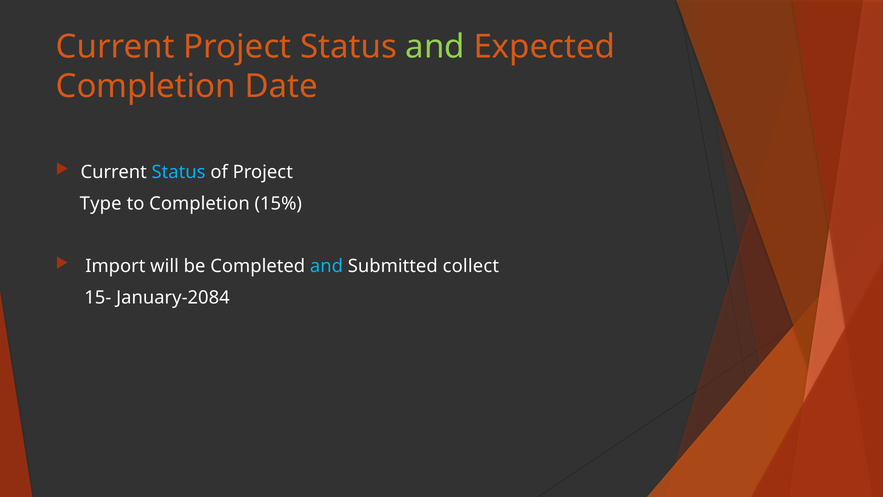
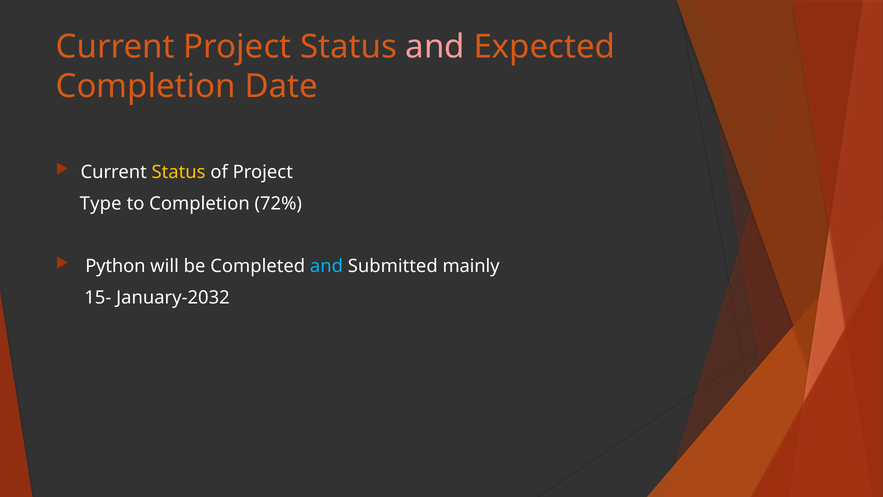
and colour: light green -> pink (435, 47)
Status colour: light blue -> yellow (179, 172)
15%: 15% -> 72% (278, 203)
Import: Import -> Python (115, 266)
collect: collect -> mainly (471, 266)
January-2084: January-2084 -> January-2032 (173, 297)
